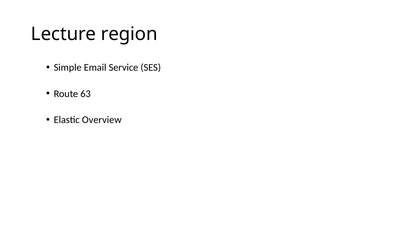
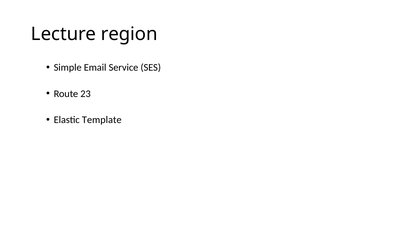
63: 63 -> 23 (86, 94)
Overview: Overview -> Template (102, 120)
